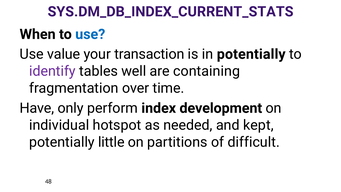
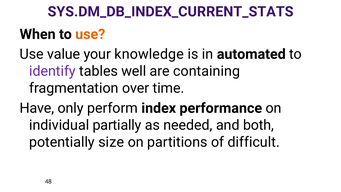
use colour: blue -> orange (90, 34)
transaction: transaction -> knowledge (149, 54)
in potentially: potentially -> automated (251, 54)
development: development -> performance (221, 108)
hotspot: hotspot -> partially (117, 125)
kept: kept -> both (258, 125)
little: little -> size (111, 142)
